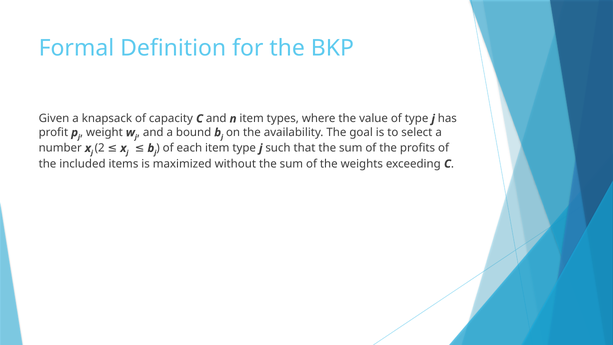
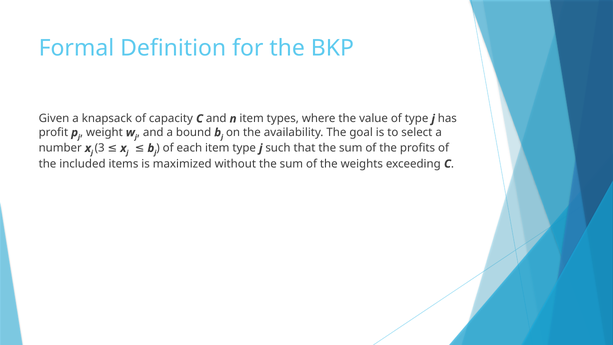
2: 2 -> 3 (100, 148)
